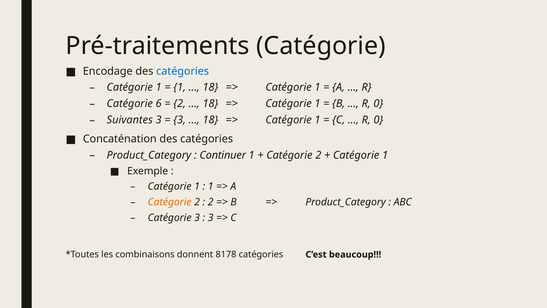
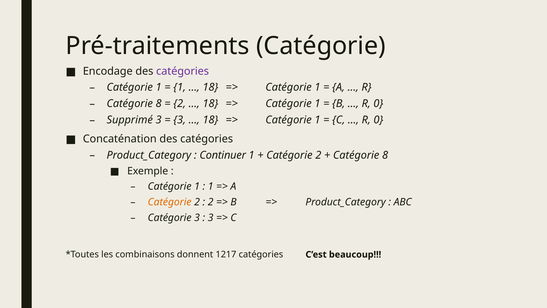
catégories colour: blue -> purple (183, 71)
6: 6 -> 8 (159, 104)
Suivantes: Suivantes -> Supprimé (130, 120)
1: 1 -> 8 (385, 155)
8178: 8178 -> 1217 (226, 254)
